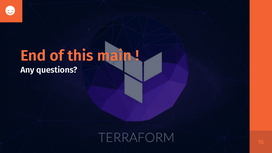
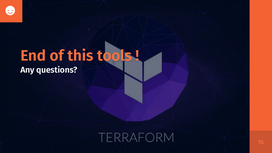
main: main -> tools (114, 56)
